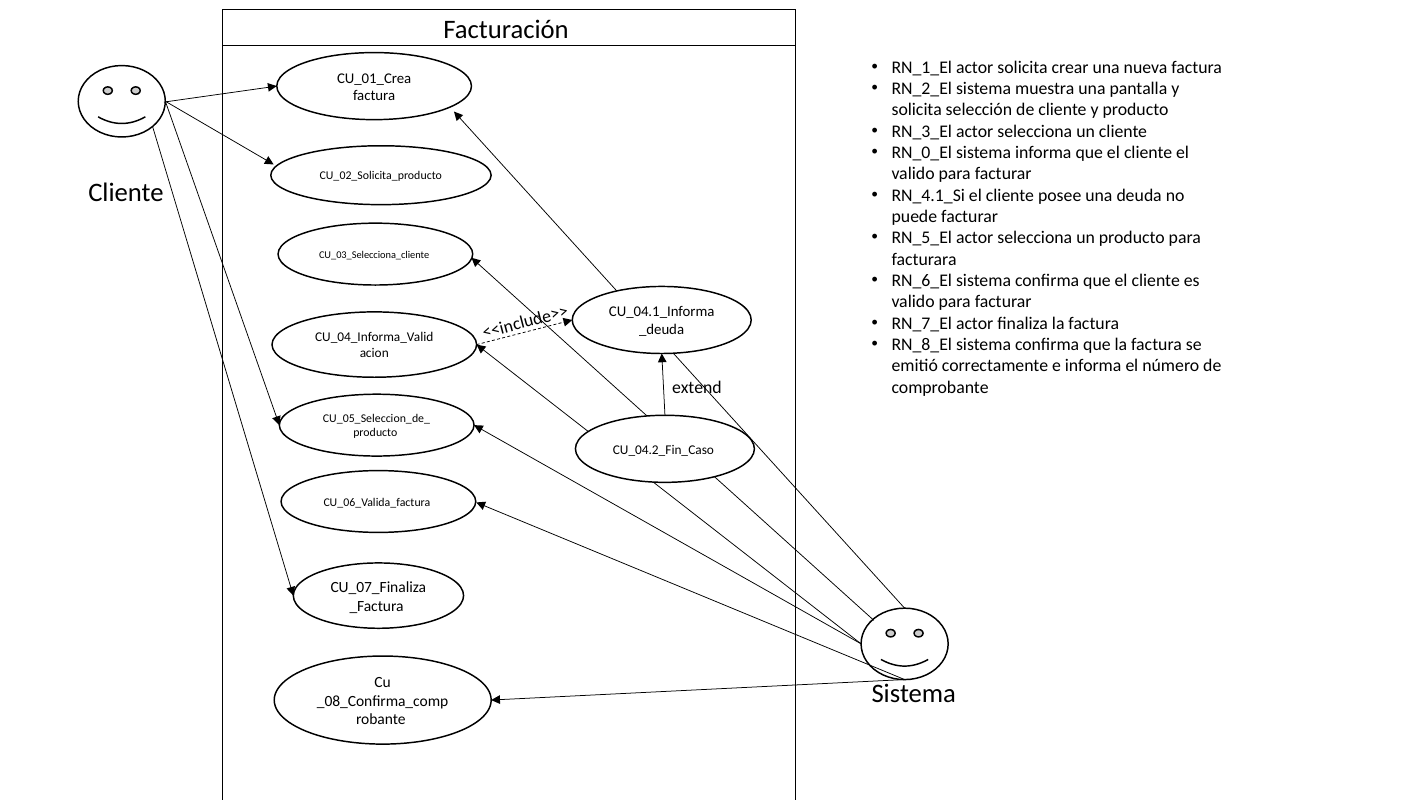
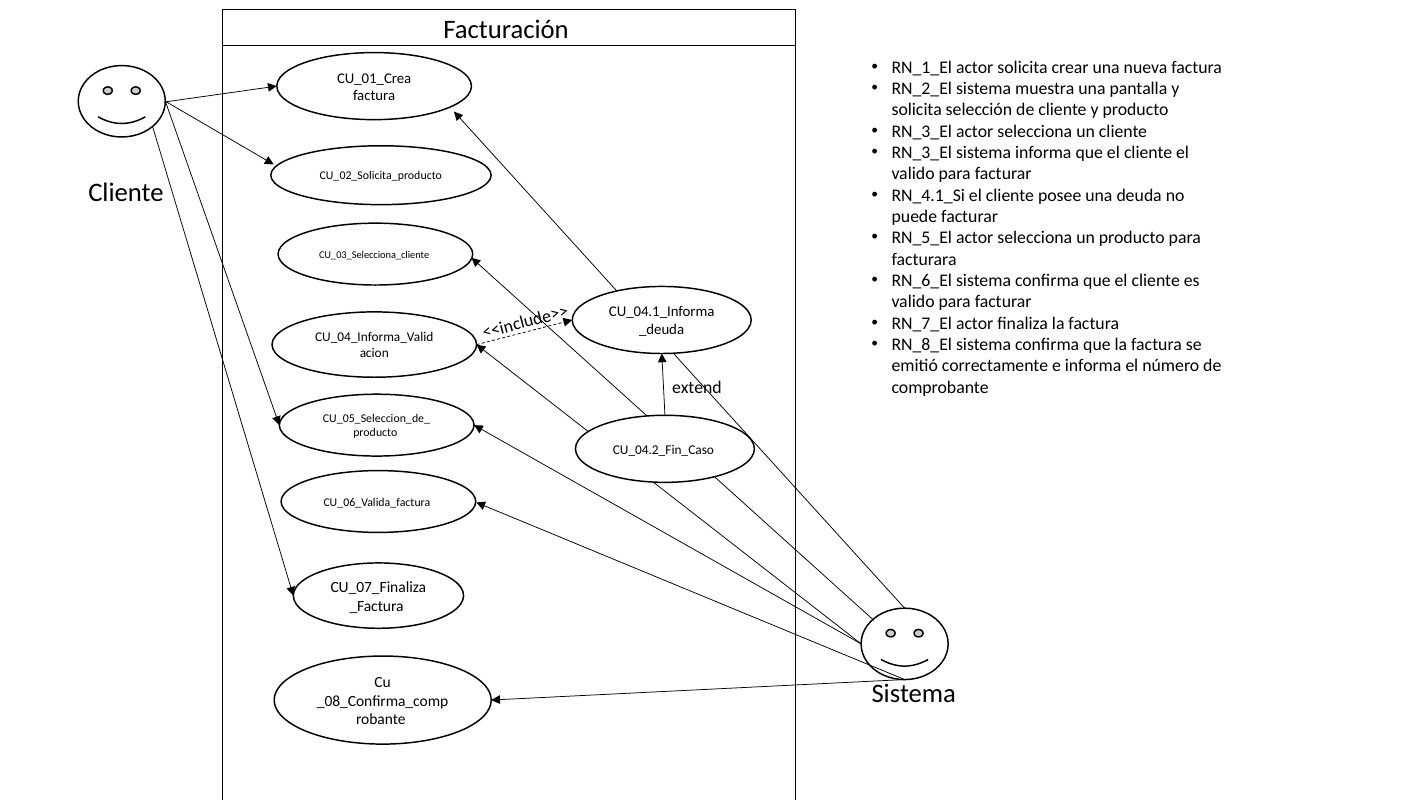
RN_0_El: RN_0_El -> RN_3_El (922, 153)
